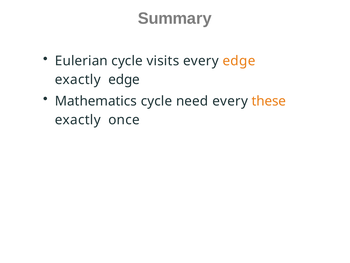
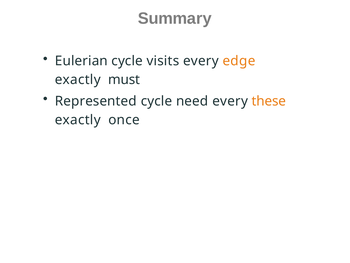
exactly edge: edge -> must (124, 80)
Mathematics: Mathematics -> Represented (96, 101)
